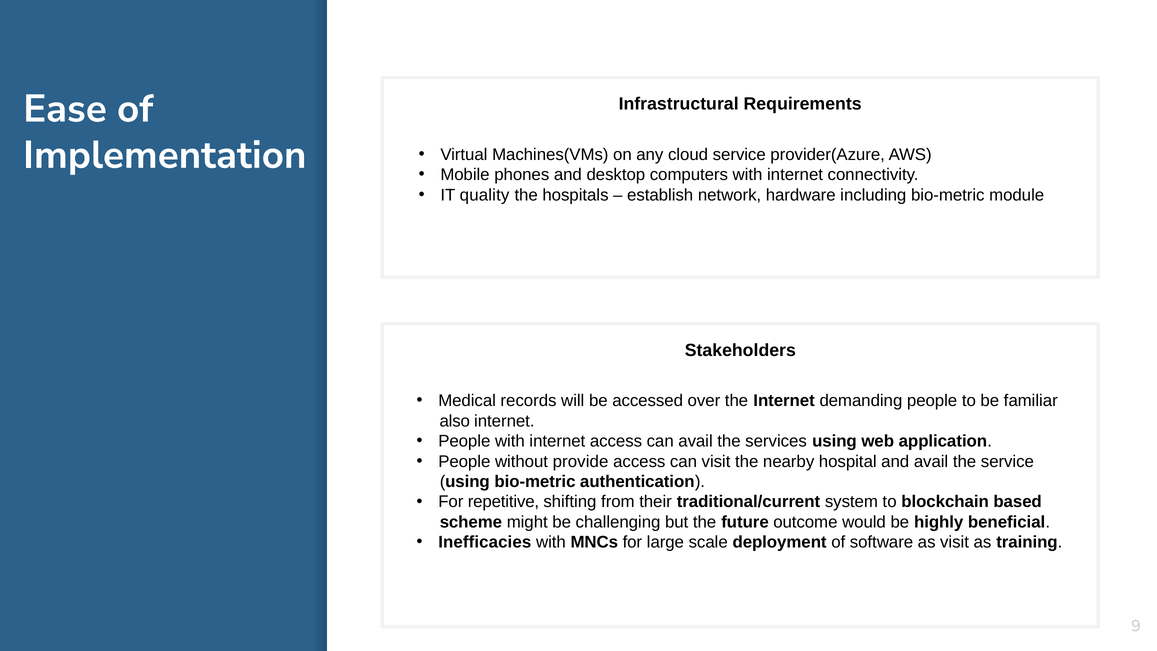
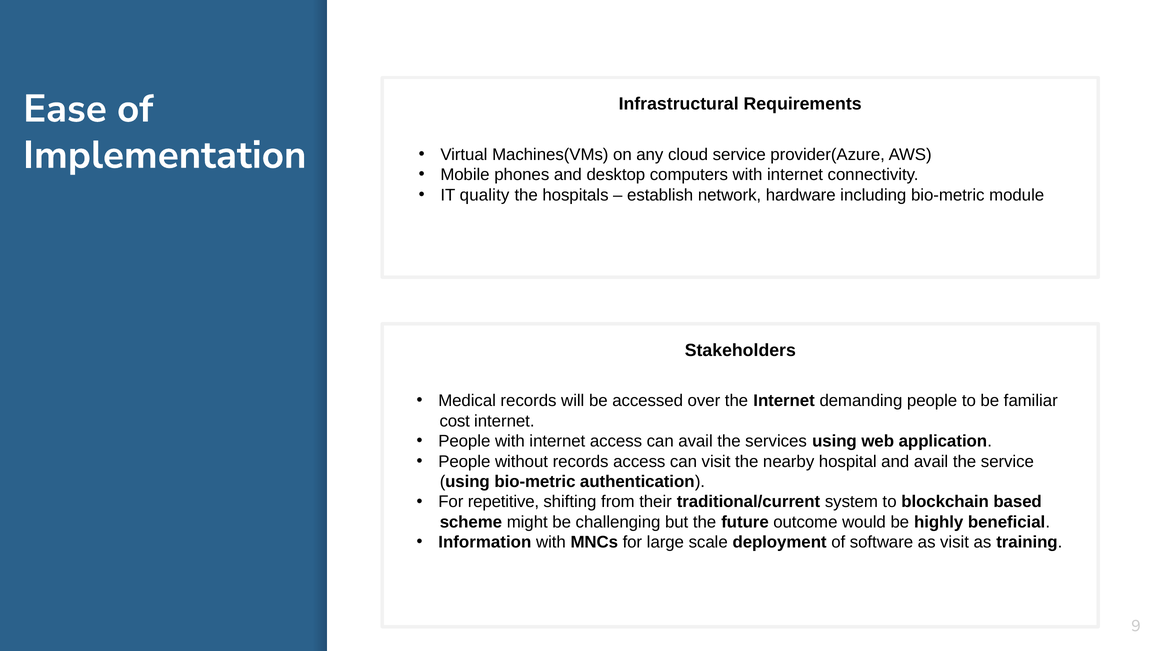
also: also -> cost (455, 421)
without provide: provide -> records (581, 461)
Inefficacies: Inefficacies -> Information (485, 542)
